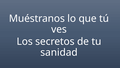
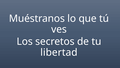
sanidad: sanidad -> libertad (59, 52)
